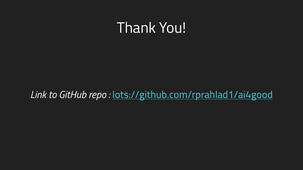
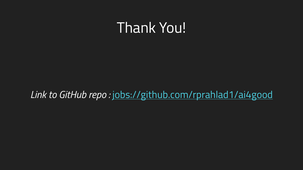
lots://github.com/rprahlad1/ai4good: lots://github.com/rprahlad1/ai4good -> jobs://github.com/rprahlad1/ai4good (193, 95)
